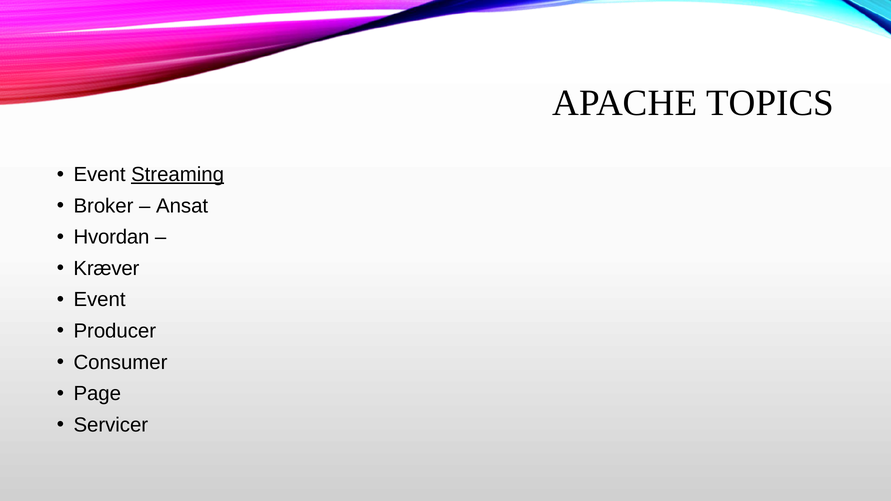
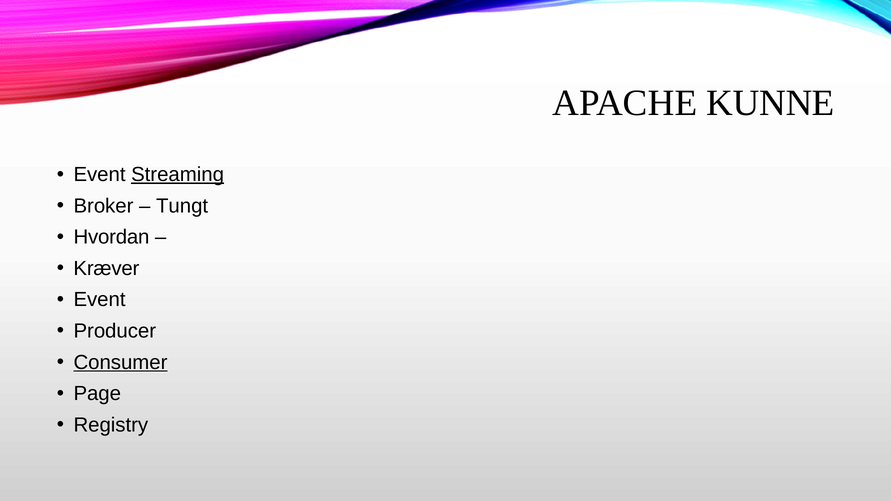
TOPICS: TOPICS -> KUNNE (770, 103)
Ansat: Ansat -> Tungt (182, 206)
Consumer underline: none -> present (120, 362)
Servicer: Servicer -> Registry (111, 425)
